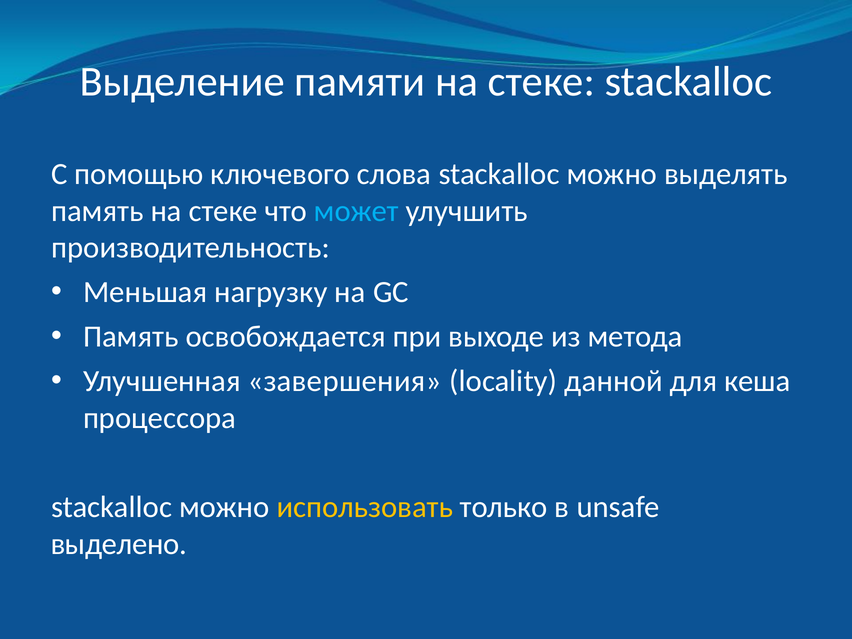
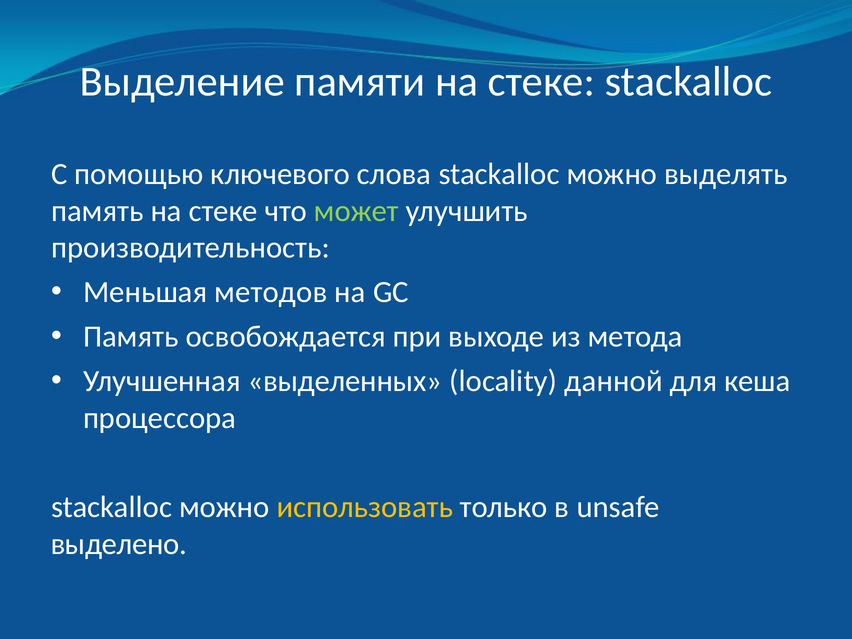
может colour: light blue -> light green (356, 211)
нагрузку: нагрузку -> методов (271, 292)
завершения: завершения -> выделенных (345, 381)
